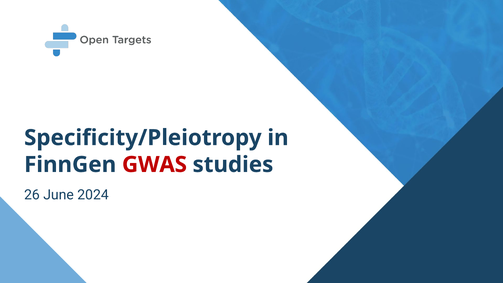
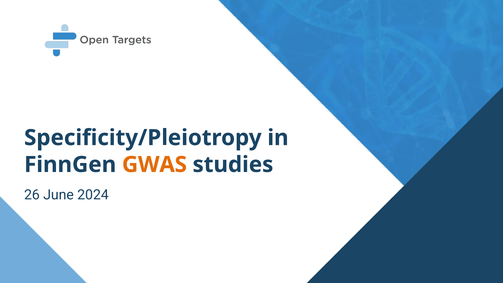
GWAS colour: red -> orange (154, 165)
